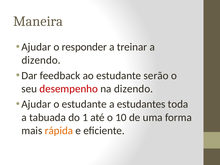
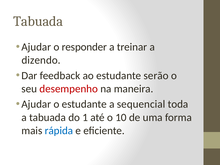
Maneira: Maneira -> Tabuada (38, 21)
na dizendo: dizendo -> maneira (134, 89)
estudantes: estudantes -> sequencial (141, 104)
rápida colour: orange -> blue (59, 131)
